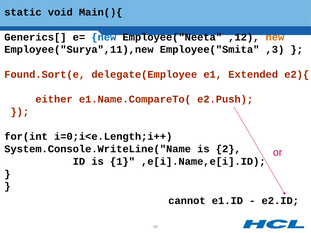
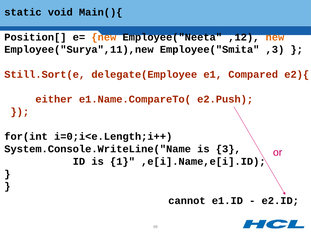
Generics[: Generics[ -> Position[ (35, 37)
new colour: blue -> orange (104, 37)
Found.Sort(e: Found.Sort(e -> Still.Sort(e (45, 74)
Extended: Extended -> Compared (253, 74)
2: 2 -> 3 (228, 149)
